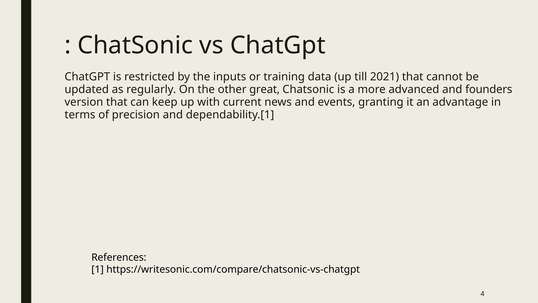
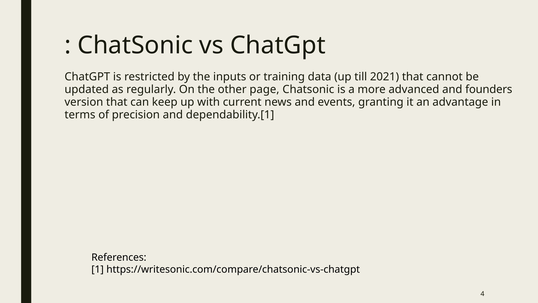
great: great -> page (264, 89)
